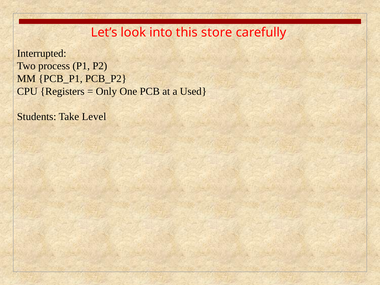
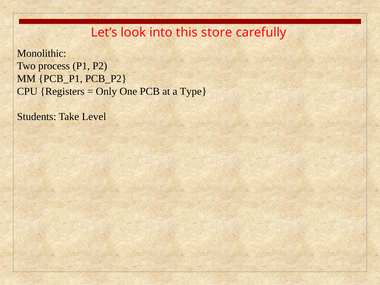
Interrupted: Interrupted -> Monolithic (42, 53)
Used: Used -> Type (193, 91)
